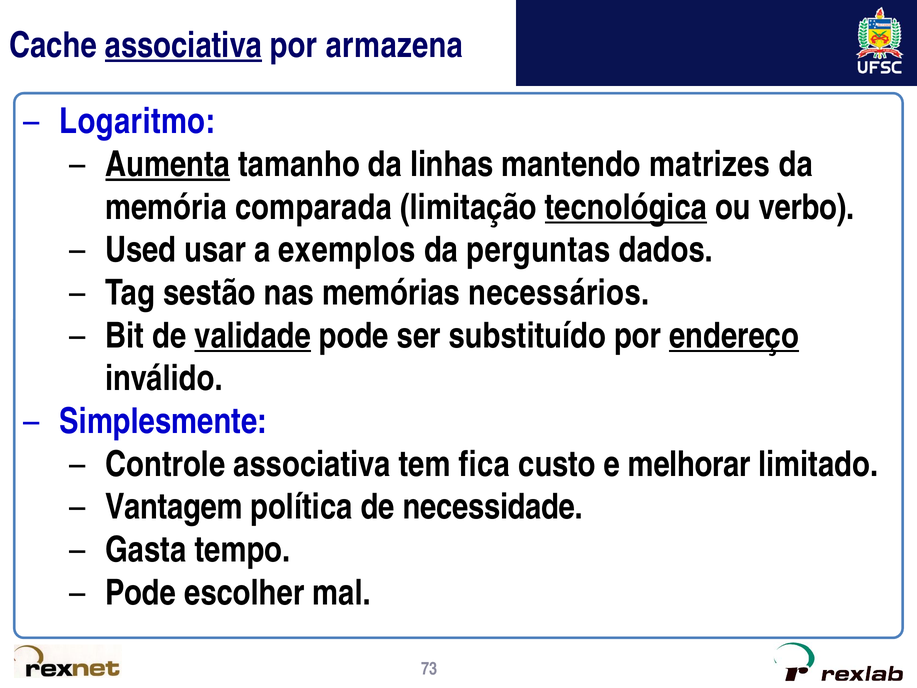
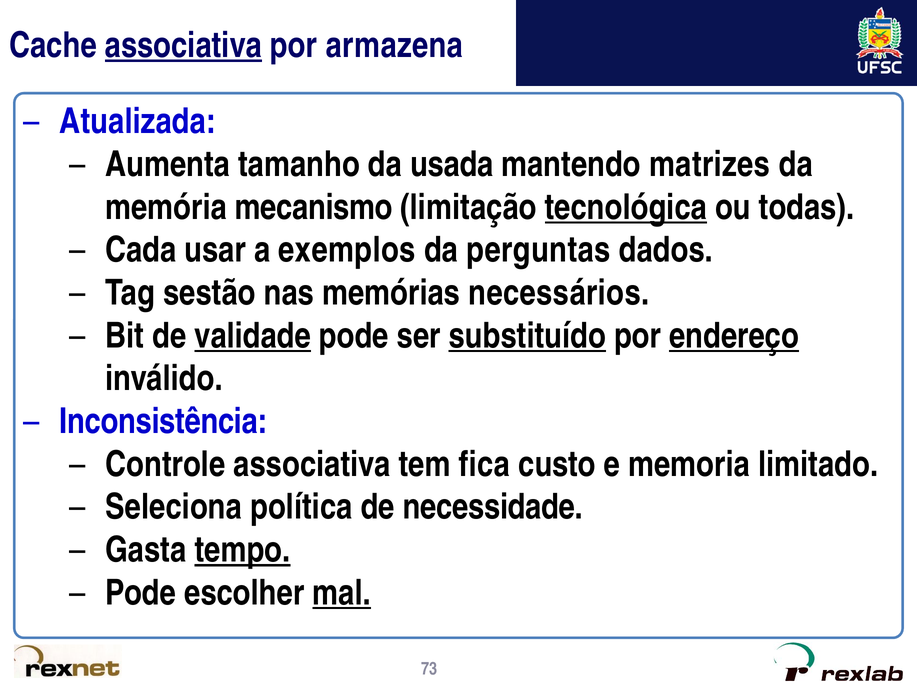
Logaritmo: Logaritmo -> Atualizada (138, 122)
Aumenta underline: present -> none (168, 164)
linhas: linhas -> usada (452, 164)
comparada: comparada -> mecanismo (314, 207)
verbo: verbo -> todas (807, 207)
Used: Used -> Cada (141, 250)
substituído underline: none -> present (527, 336)
Simplesmente: Simplesmente -> Inconsistência (163, 421)
melhorar: melhorar -> memoria (689, 464)
Vantagem: Vantagem -> Seleciona (174, 507)
tempo underline: none -> present (242, 550)
mal underline: none -> present (342, 593)
